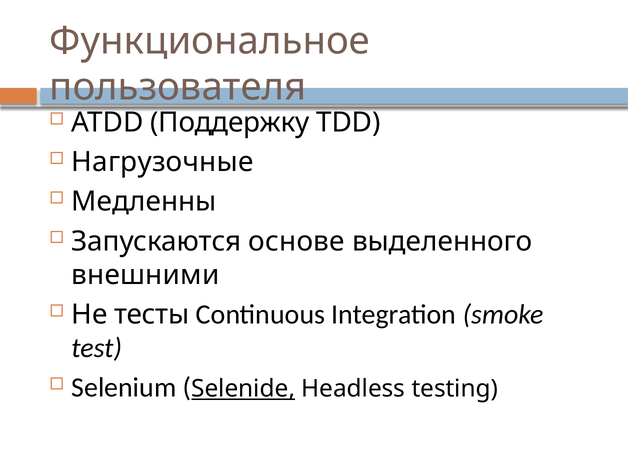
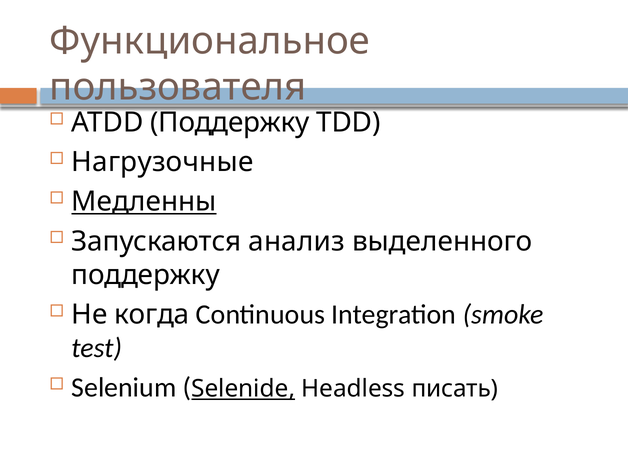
Медленны underline: none -> present (144, 202)
основе: основе -> анализ (297, 241)
внешними: внешними -> поддержку (146, 275)
тесты: тесты -> когда (152, 314)
testing: testing -> писать (455, 389)
